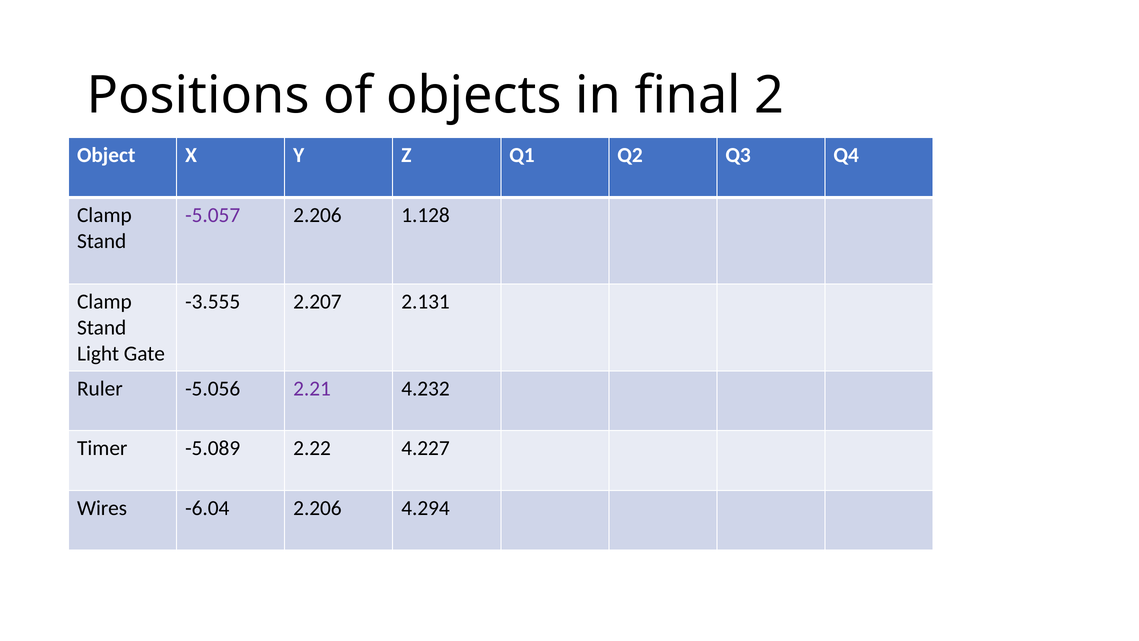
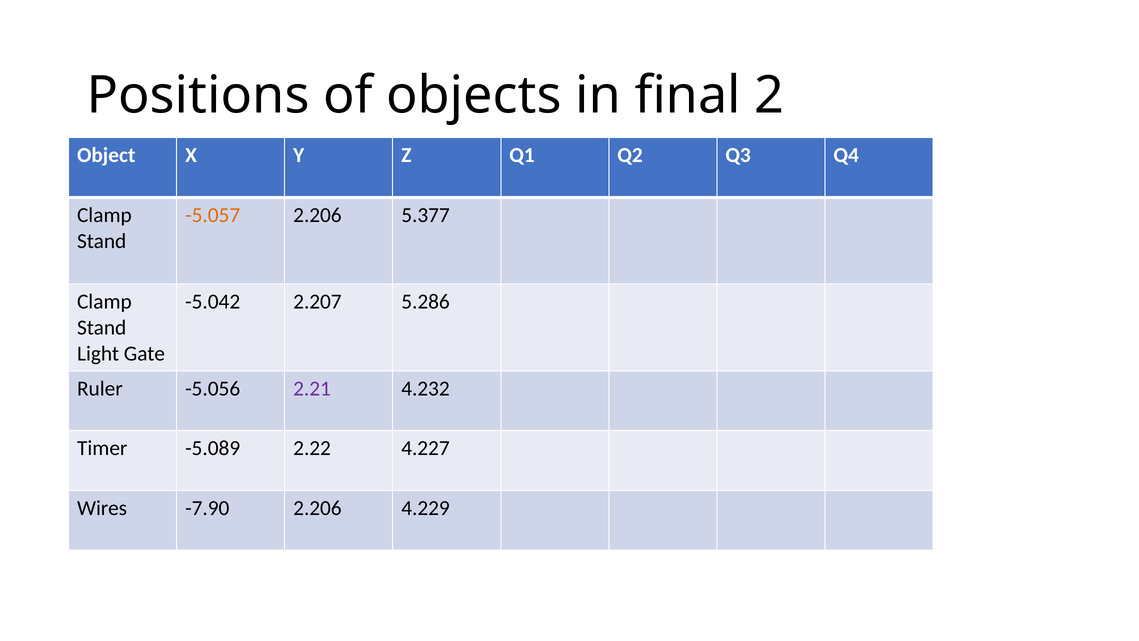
-5.057 colour: purple -> orange (213, 215)
1.128: 1.128 -> 5.377 (426, 215)
-3.555: -3.555 -> -5.042 (213, 302)
2.131: 2.131 -> 5.286 (426, 302)
-6.04: -6.04 -> -7.90 (207, 508)
4.294: 4.294 -> 4.229 (426, 508)
